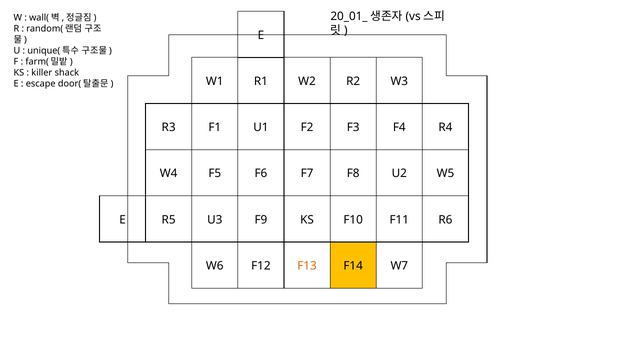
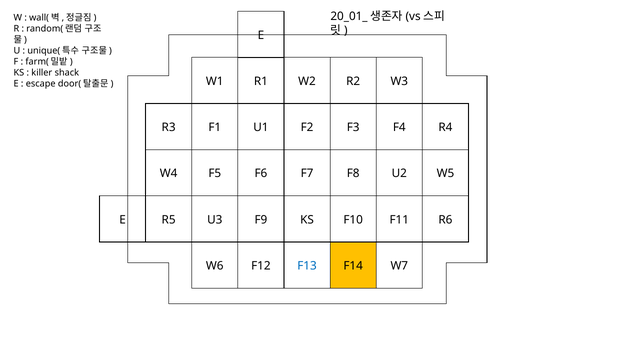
F13 colour: orange -> blue (307, 266)
